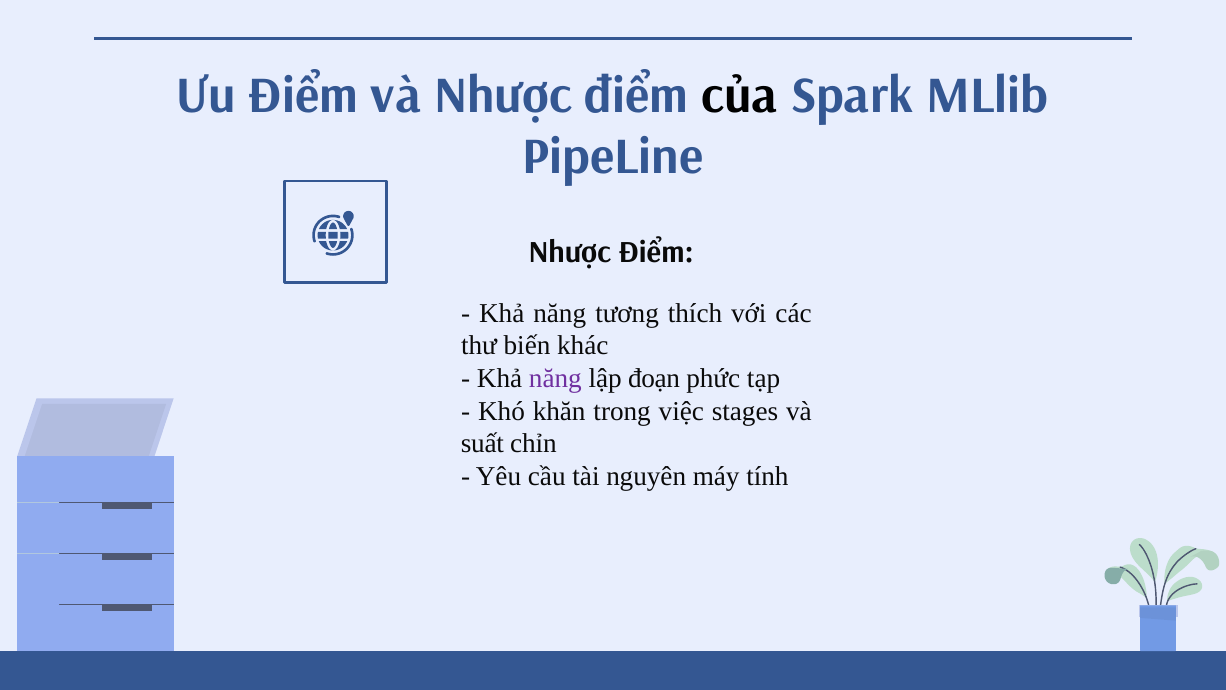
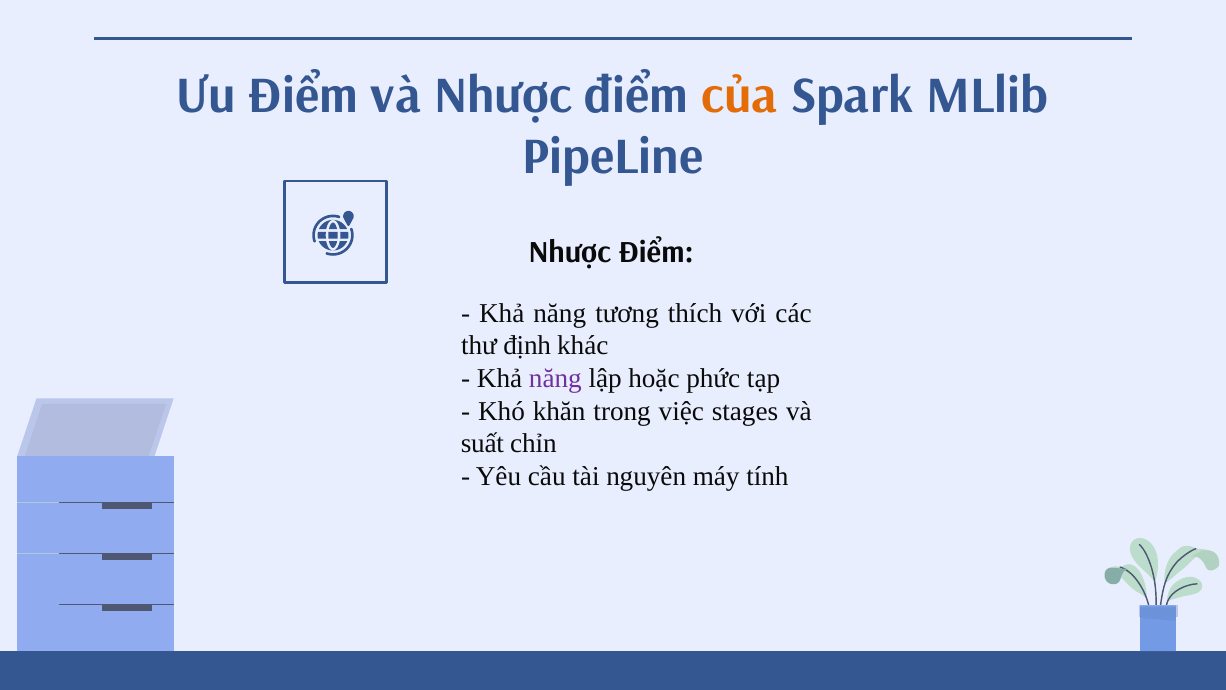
của colour: black -> orange (740, 96)
biến: biến -> định (527, 346)
đoạn: đoạn -> hoặc (654, 378)
